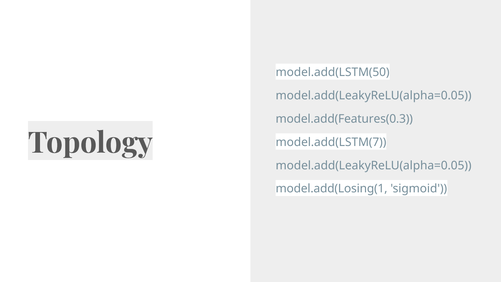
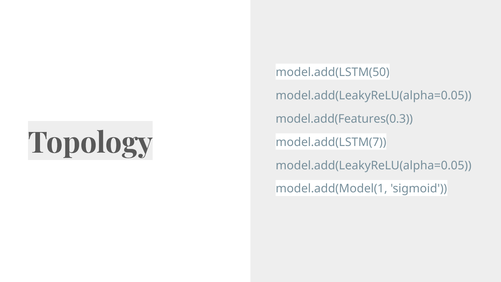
model.add(Losing(1: model.add(Losing(1 -> model.add(Model(1 (331, 189)
